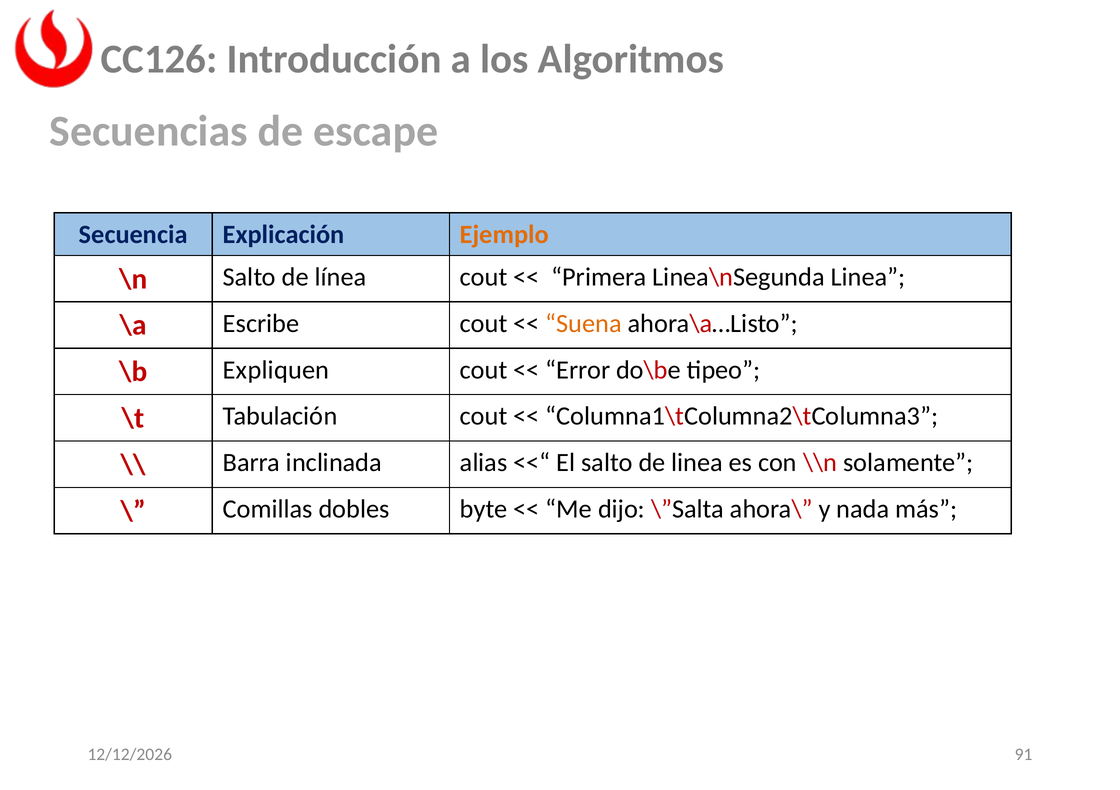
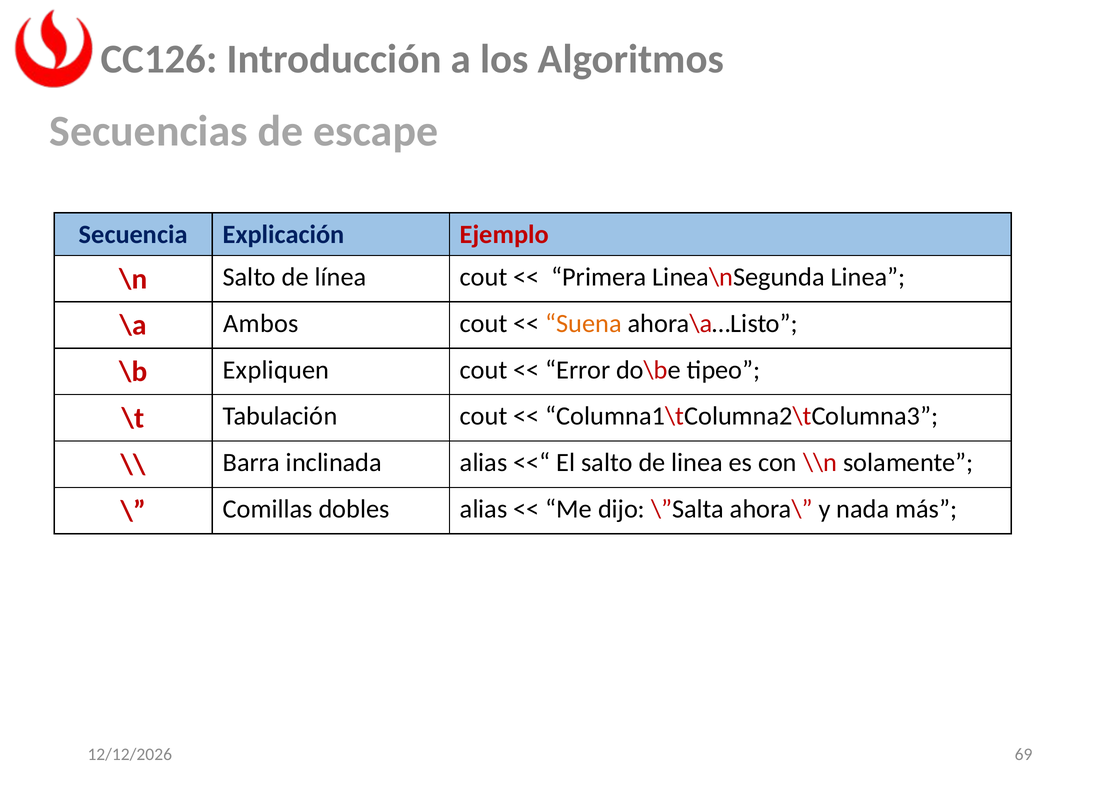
Ejemplo colour: orange -> red (504, 234)
Escribe: Escribe -> Ambos (261, 324)
dobles byte: byte -> alias (484, 509)
91: 91 -> 69 (1024, 754)
